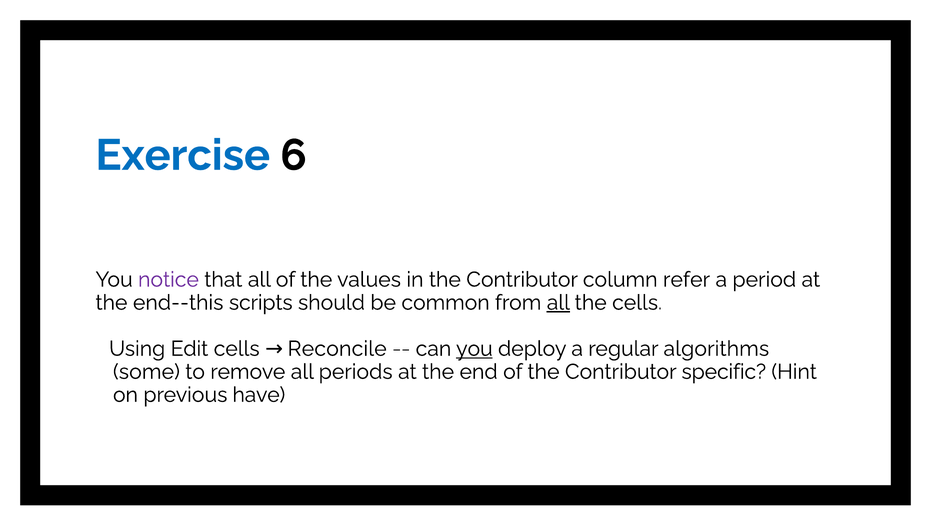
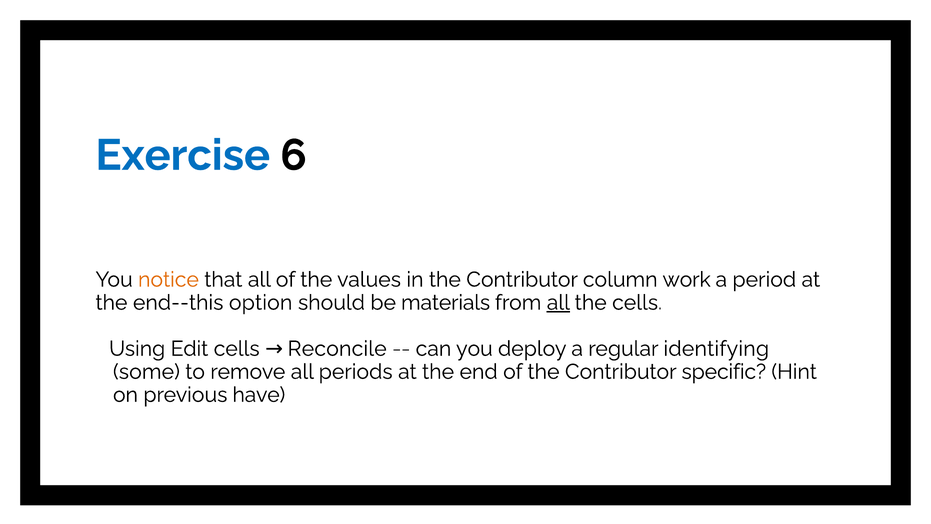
notice colour: purple -> orange (168, 279)
refer: refer -> work (687, 279)
scripts: scripts -> option (261, 302)
common: common -> materials (446, 302)
you underline: present -> none (474, 349)
algorithms: algorithms -> identifying (716, 349)
